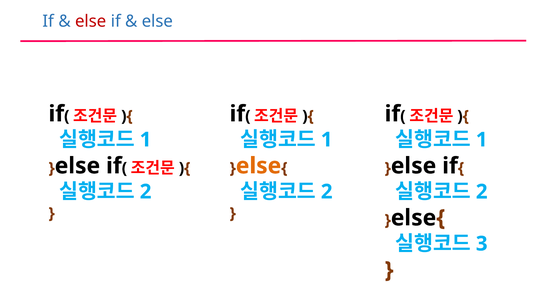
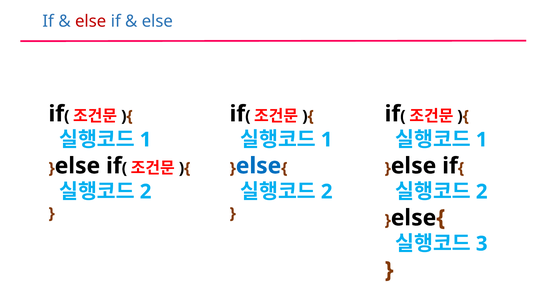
else colour: orange -> blue (259, 166)
